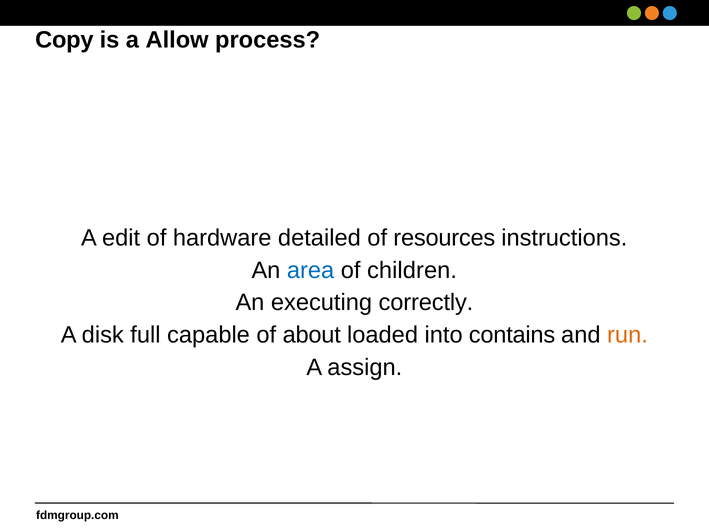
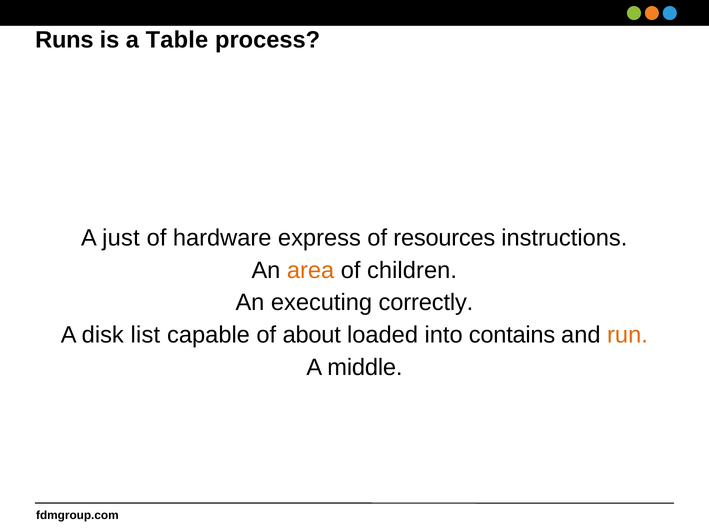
Copy: Copy -> Runs (64, 40)
Allow: Allow -> Table (177, 40)
edit: edit -> just (121, 238)
detailed: detailed -> express (319, 238)
area colour: blue -> orange (311, 270)
full: full -> list (145, 335)
assign: assign -> middle (365, 367)
